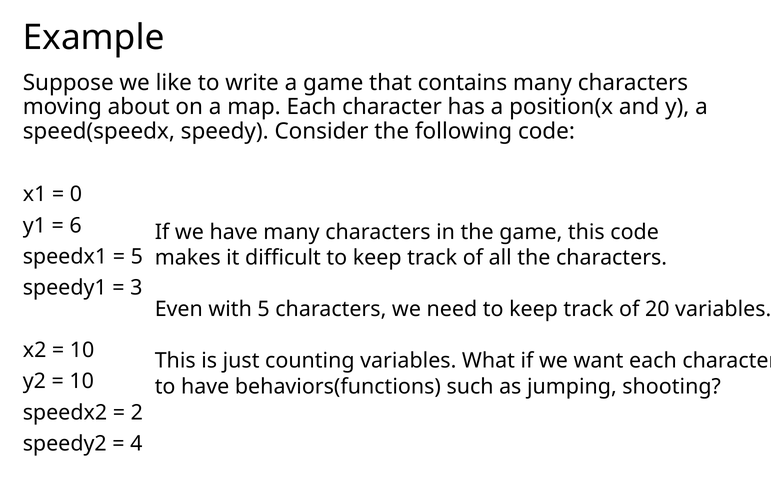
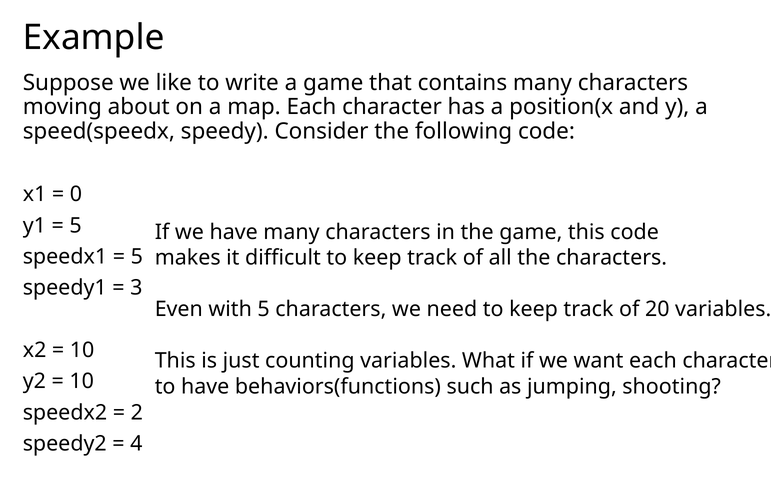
6: 6 -> 5 (76, 225)
